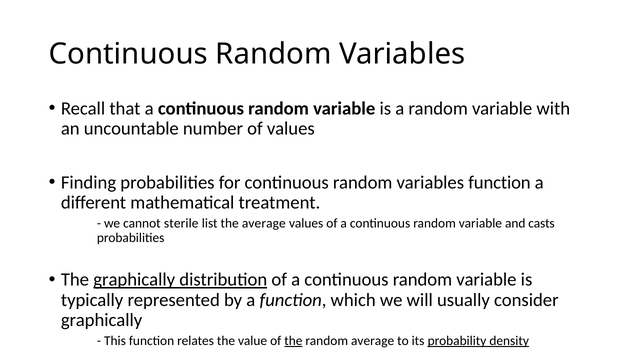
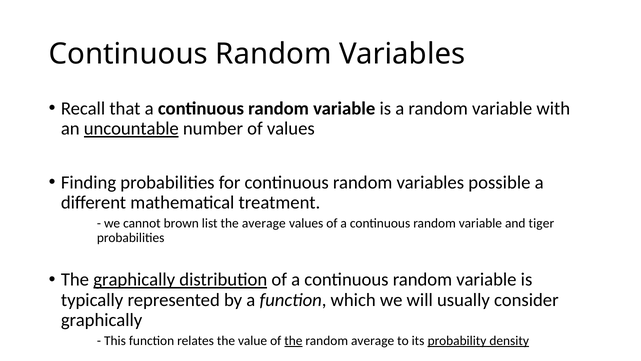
uncountable underline: none -> present (131, 129)
variables function: function -> possible (499, 182)
sterile: sterile -> brown (181, 223)
casts: casts -> tiger (541, 223)
